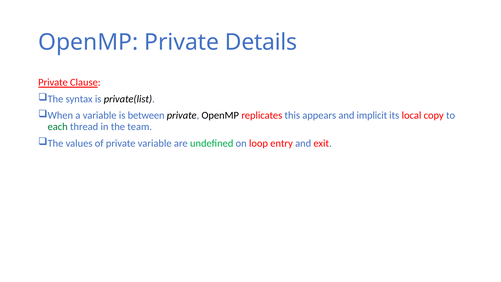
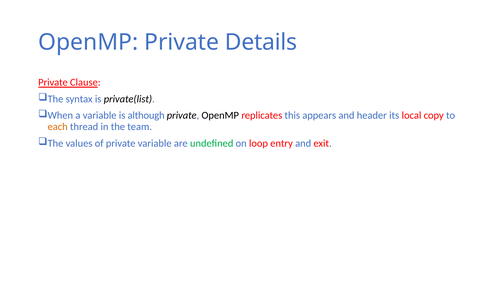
between: between -> although (146, 115)
implicit: implicit -> header (372, 115)
each colour: green -> orange (58, 127)
